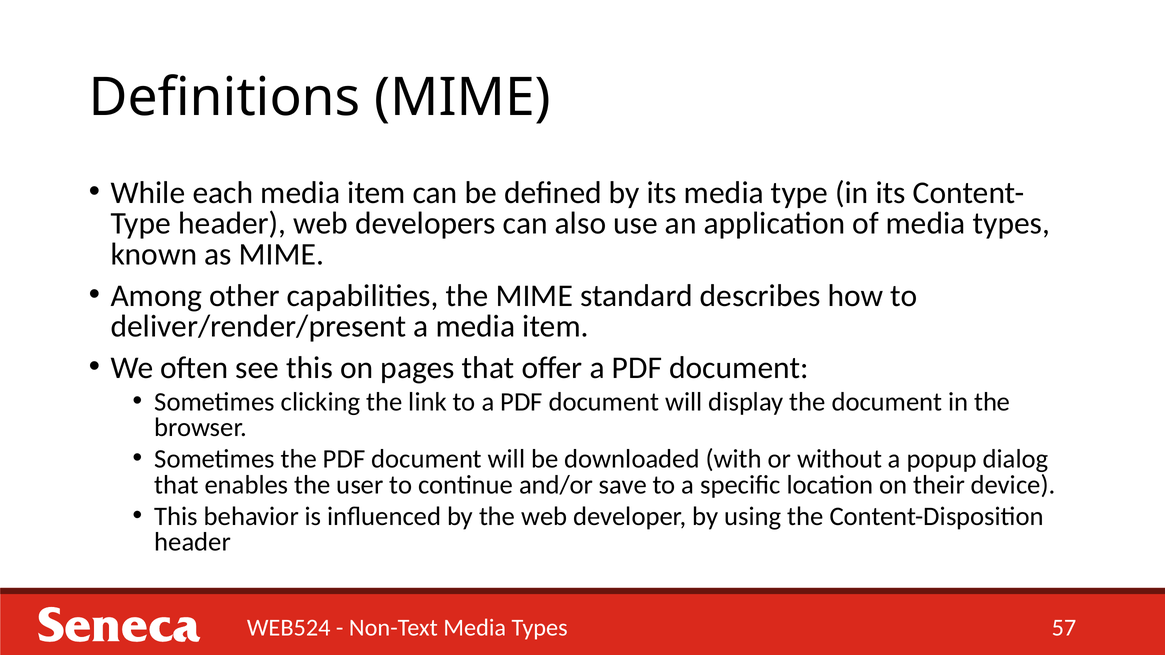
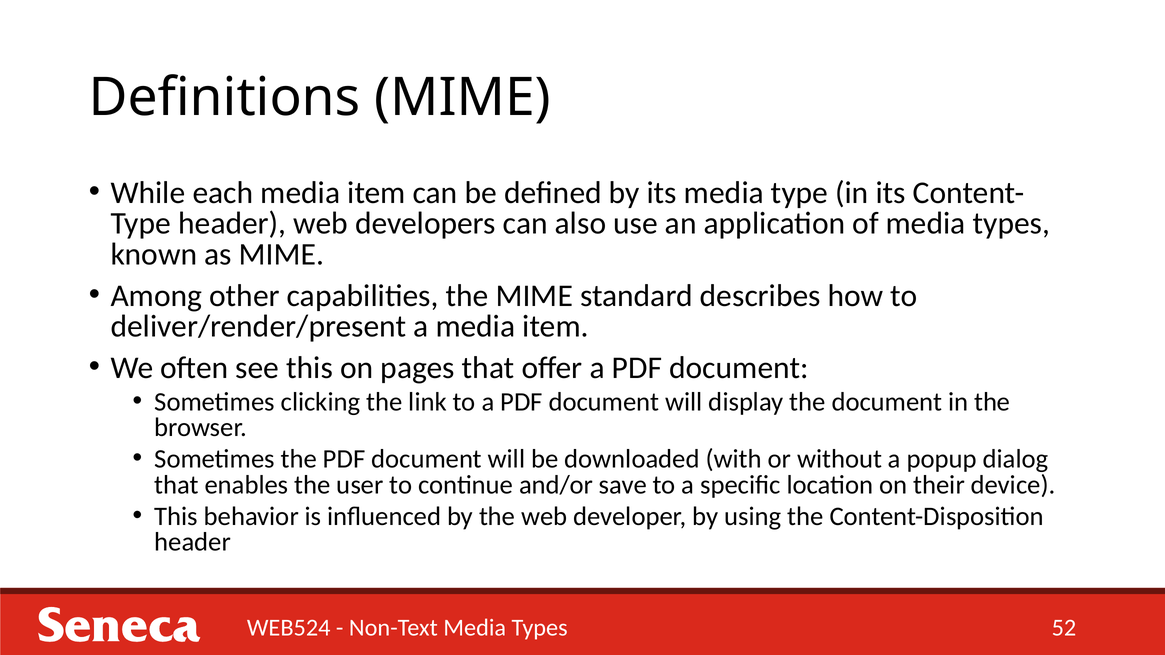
57: 57 -> 52 (1064, 628)
